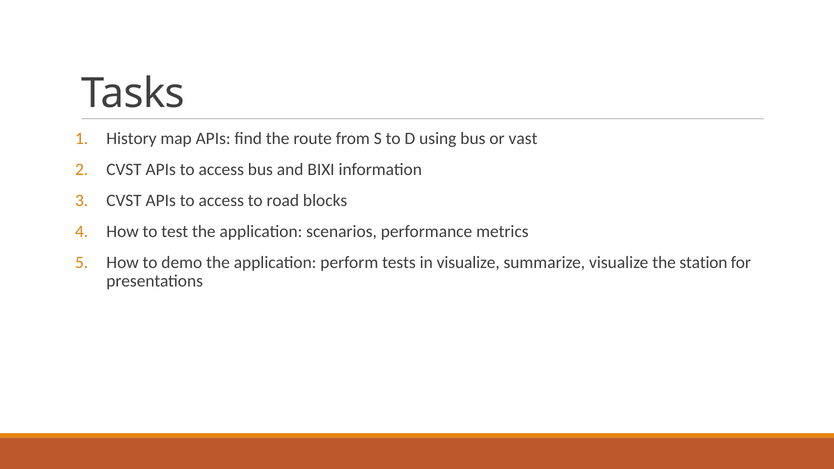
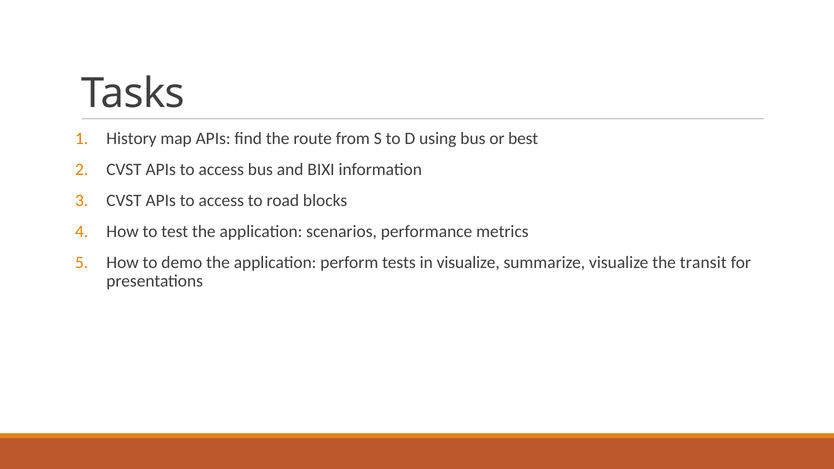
vast: vast -> best (523, 139)
station: station -> transit (703, 262)
